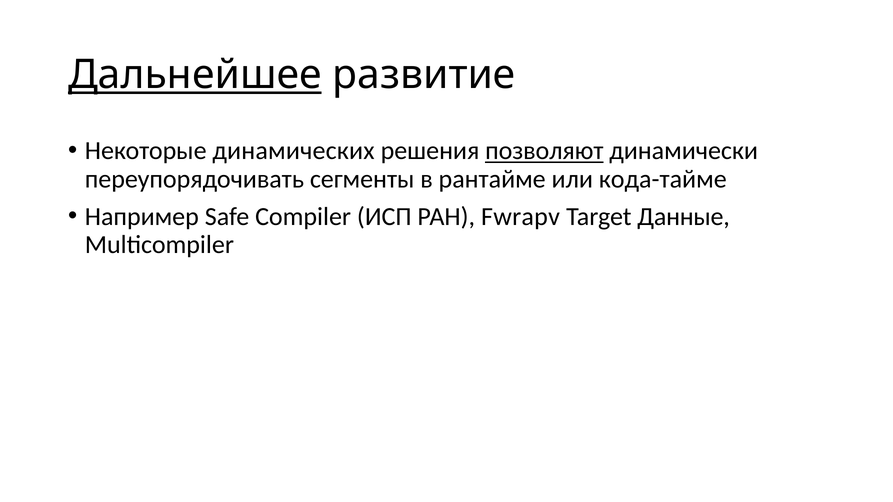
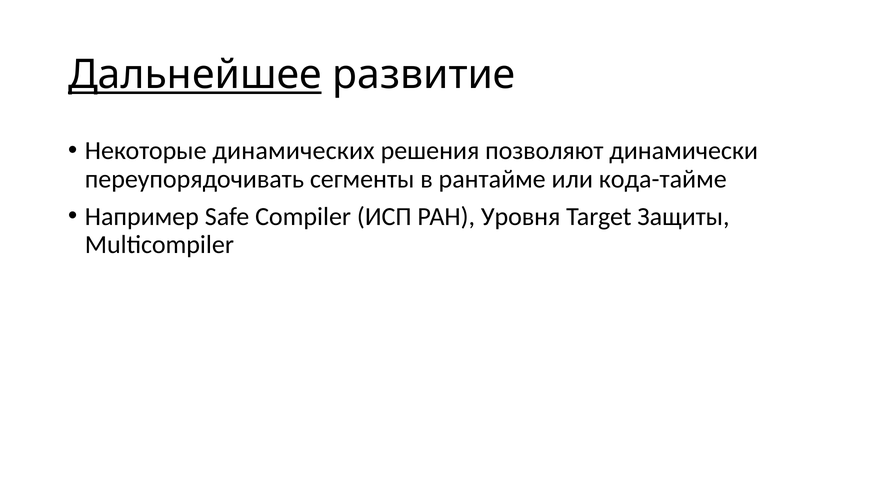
позволяют underline: present -> none (544, 151)
Fwrapv: Fwrapv -> Уровня (521, 217)
Данные: Данные -> Защиты (683, 217)
